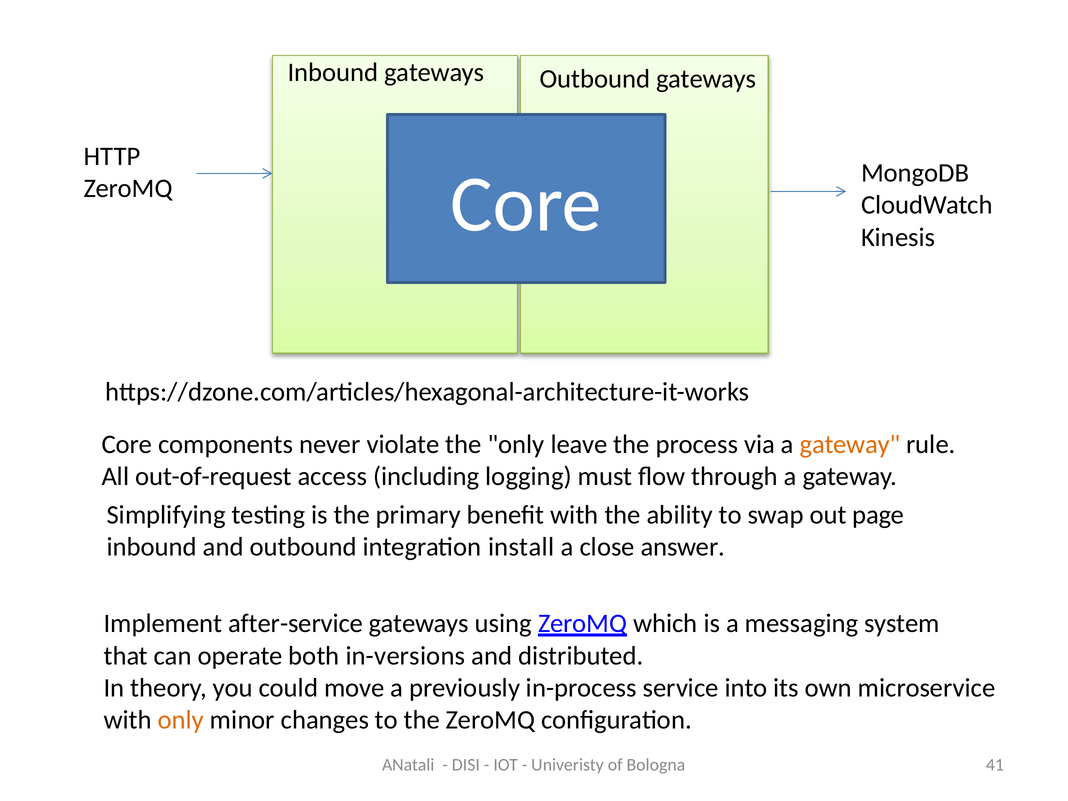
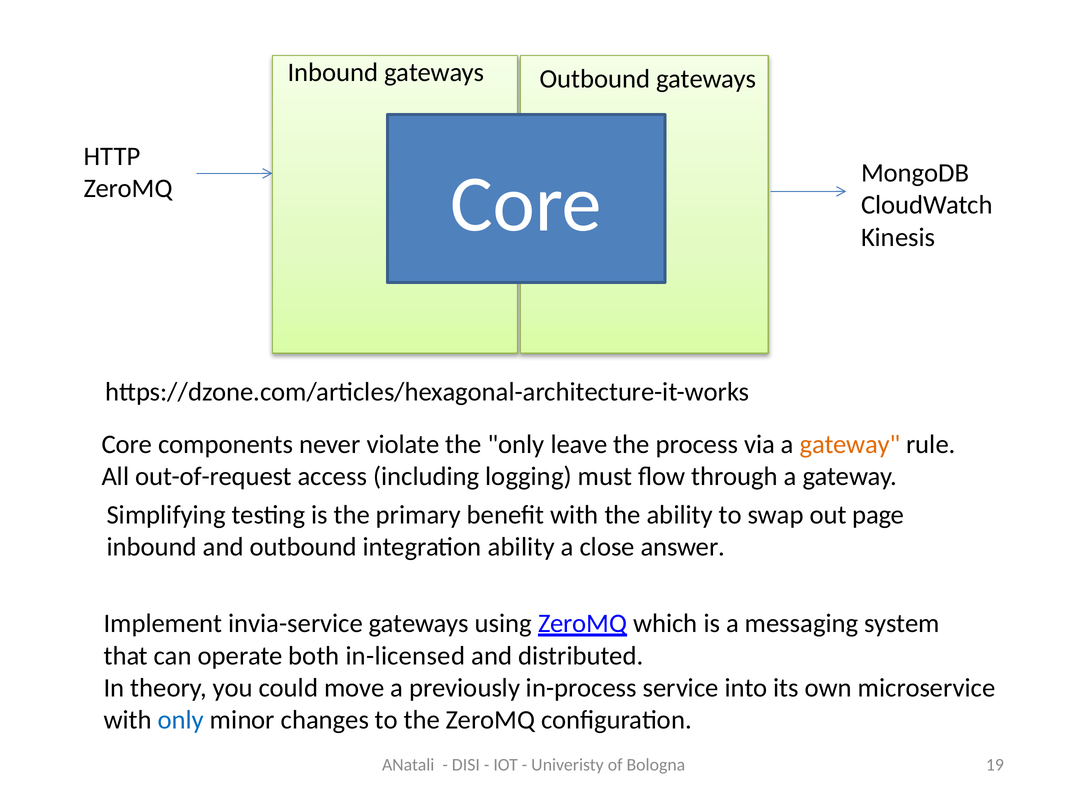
integration install: install -> ability (521, 547)
after-service: after-service -> invia-service (296, 623)
in-versions: in-versions -> in-licensed (405, 656)
only colour: orange -> blue (181, 720)
41: 41 -> 19 (995, 765)
